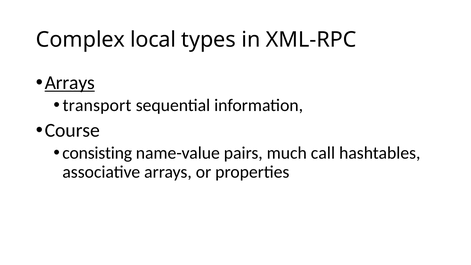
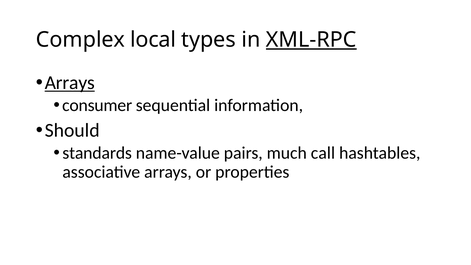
XML-RPC underline: none -> present (311, 40)
transport: transport -> consumer (97, 105)
Course: Course -> Should (72, 130)
consisting: consisting -> standards (97, 153)
